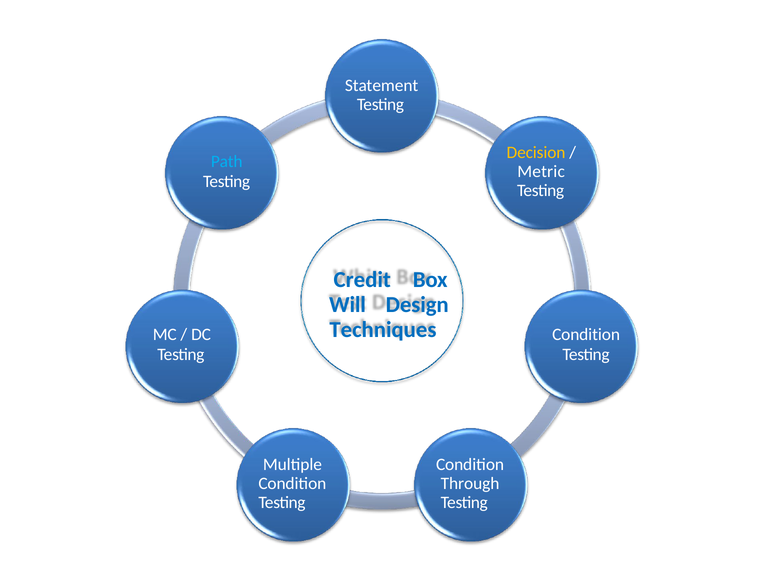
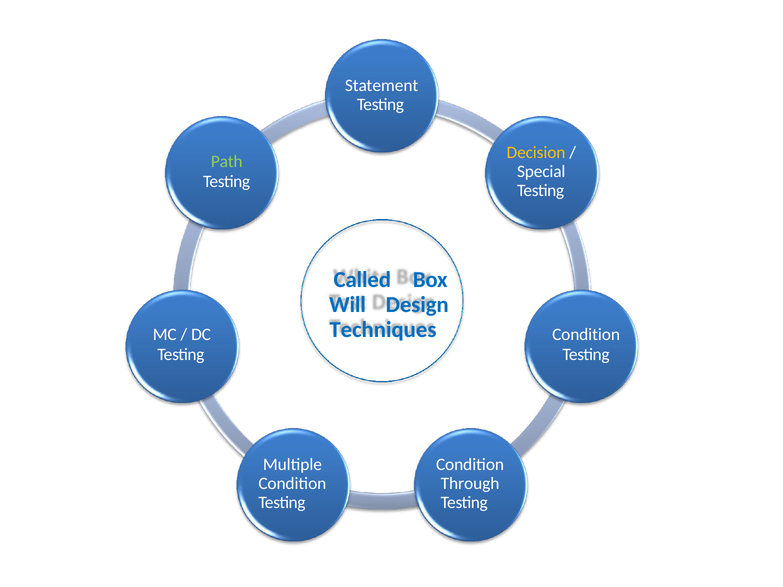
Path colour: light blue -> light green (227, 162)
Metric: Metric -> Special (541, 171)
Credit: Credit -> Called (362, 280)
